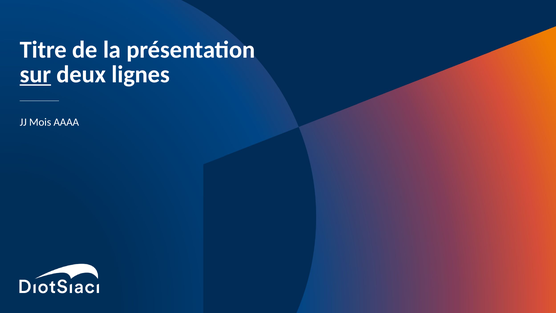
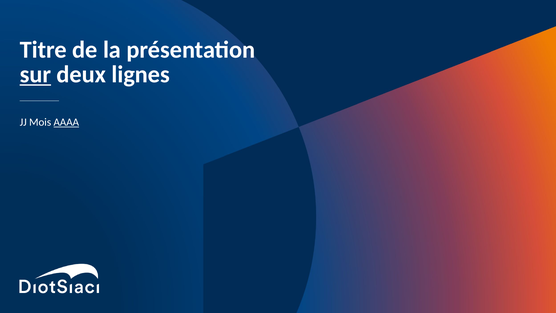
AAAA underline: none -> present (66, 122)
